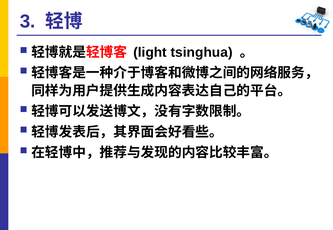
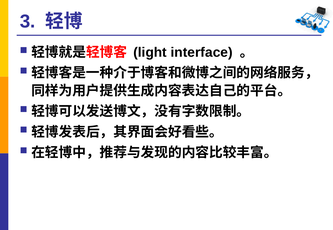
tsinghua: tsinghua -> interface (202, 53)
